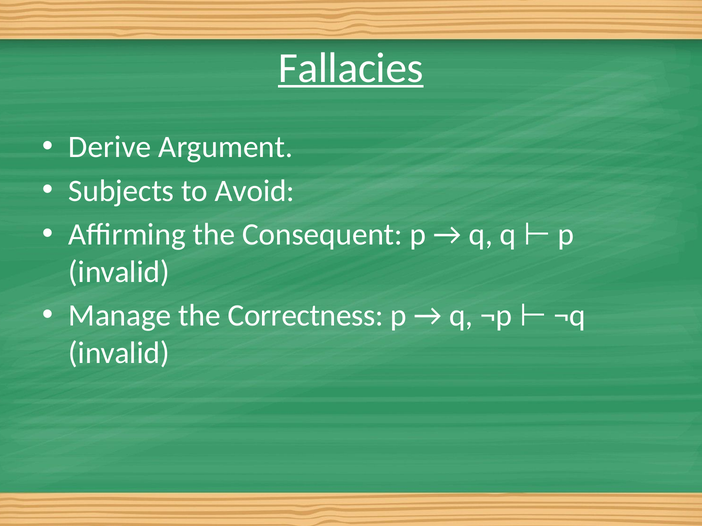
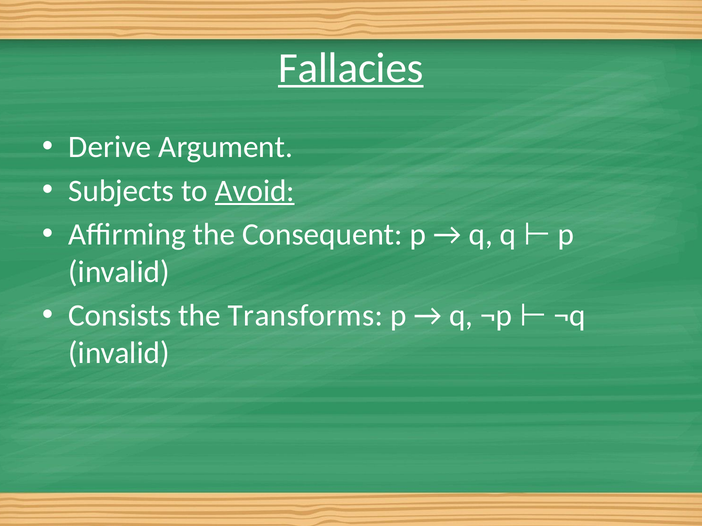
Avoid underline: none -> present (255, 191)
Manage: Manage -> Consists (120, 316)
Correctness: Correctness -> Transforms (305, 316)
